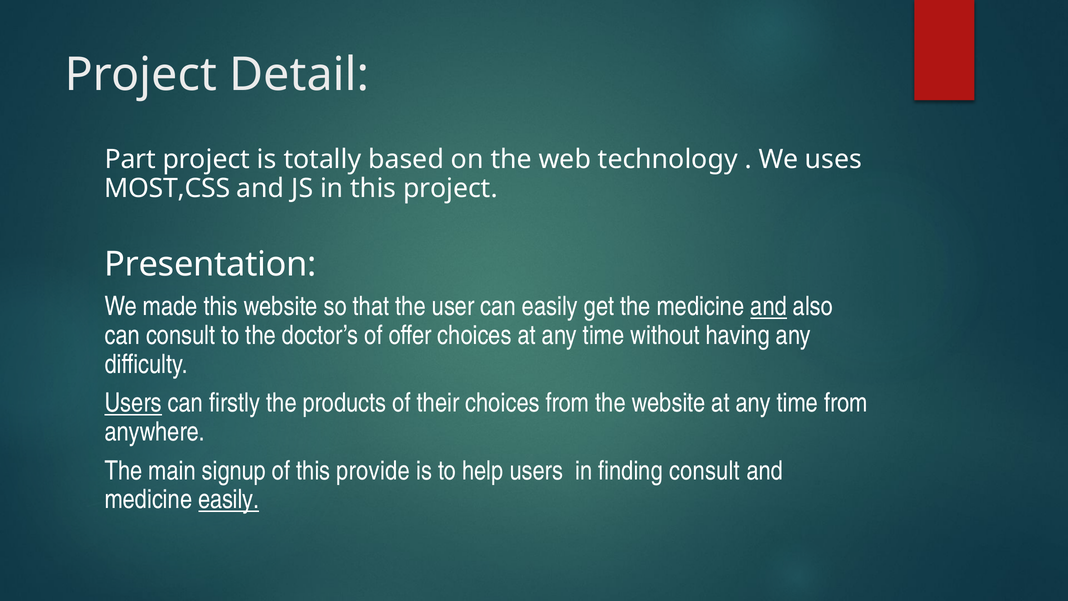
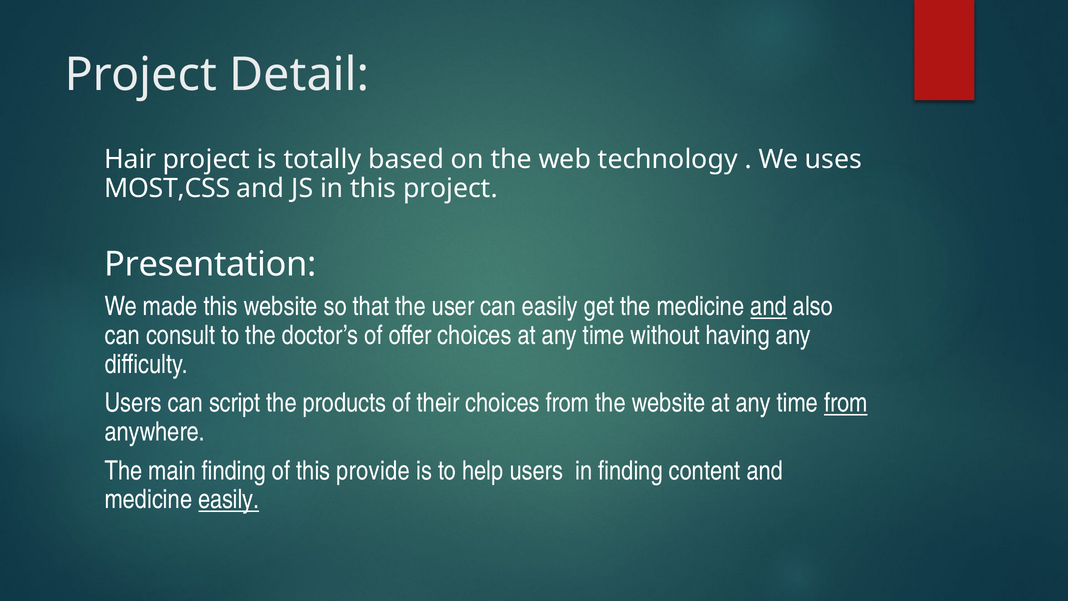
Part: Part -> Hair (130, 160)
Users underline: present -> none (133, 403)
firstly: firstly -> script (235, 403)
from underline: none -> present (846, 403)
main signup: signup -> finding (234, 471)
finding consult: consult -> content (705, 471)
